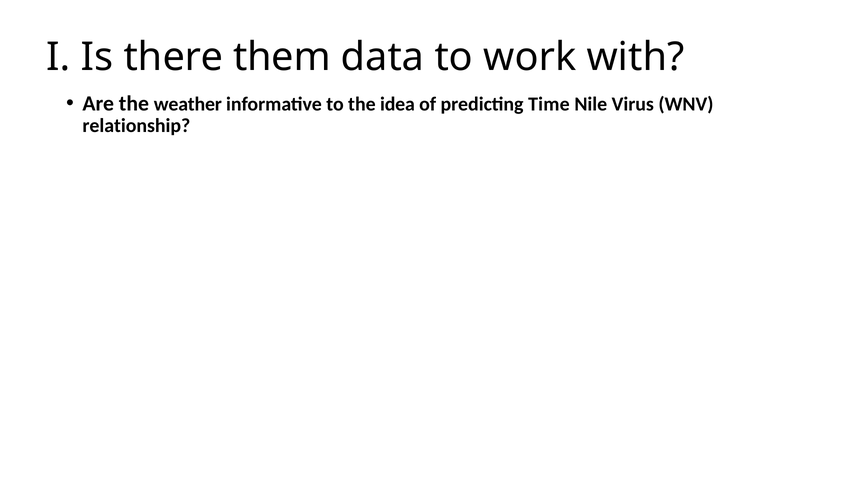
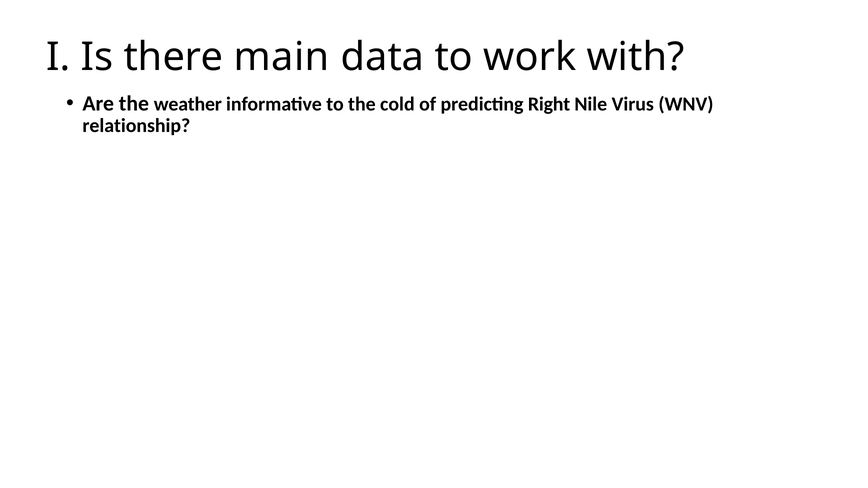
them: them -> main (282, 57)
idea: idea -> cold (397, 104)
Time: Time -> Right (549, 104)
